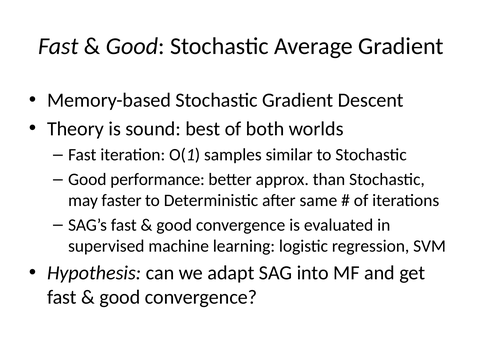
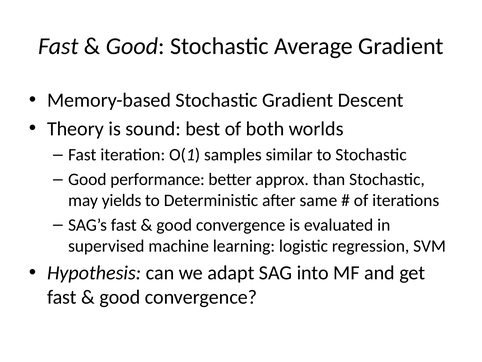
faster: faster -> yields (122, 200)
